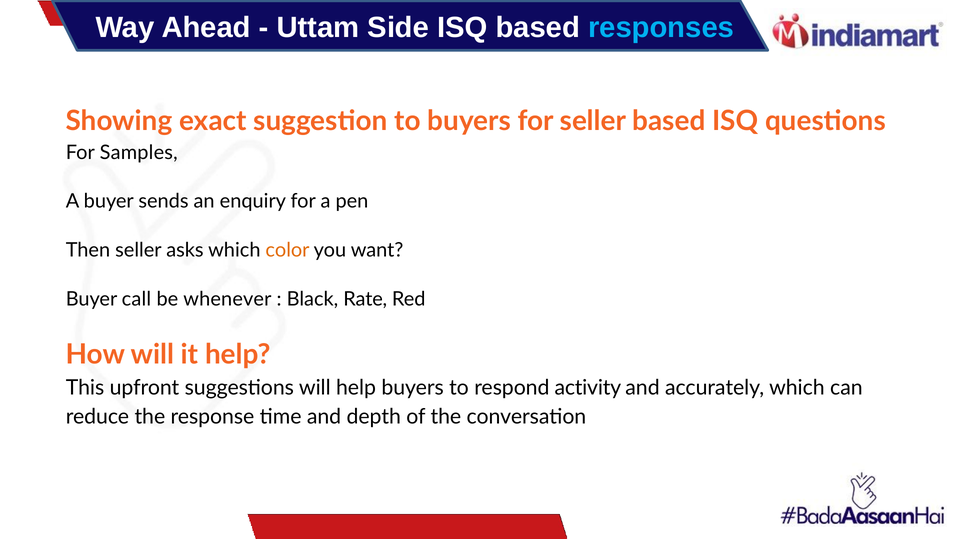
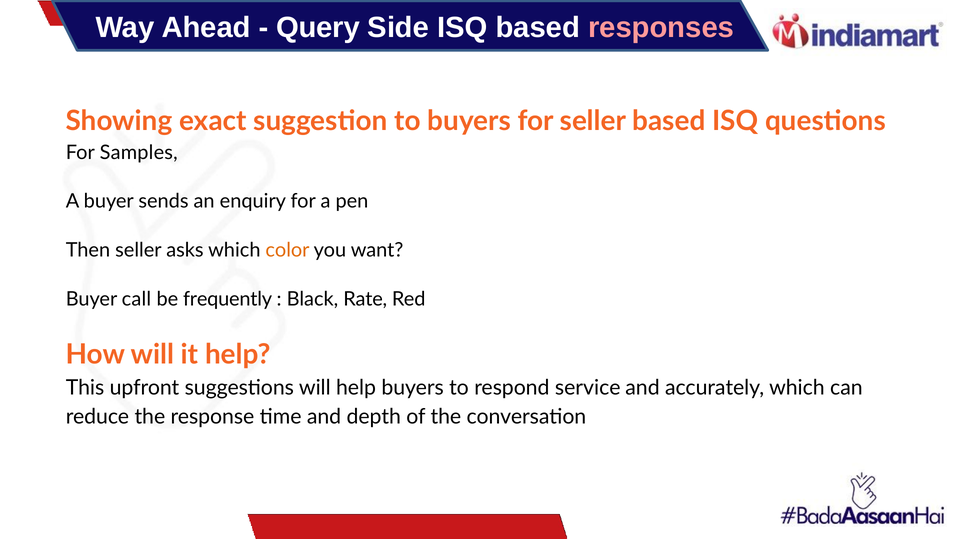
Uttam: Uttam -> Query (318, 27)
responses colour: light blue -> pink (661, 27)
whenever: whenever -> frequently (228, 299)
activity: activity -> service (588, 387)
